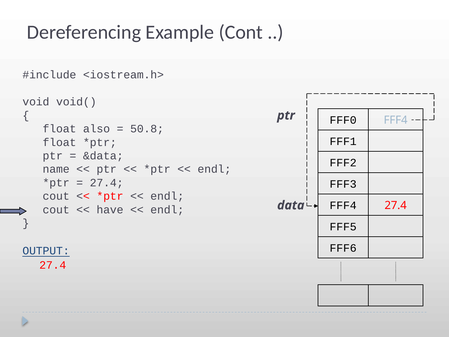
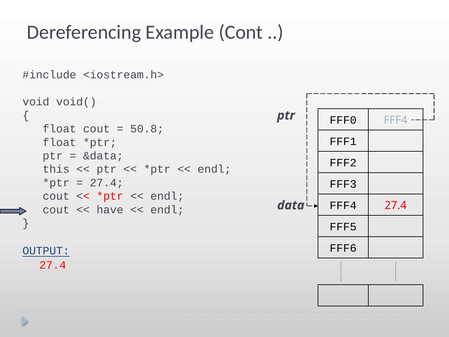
float also: also -> cout (97, 129)
name: name -> this (56, 169)
